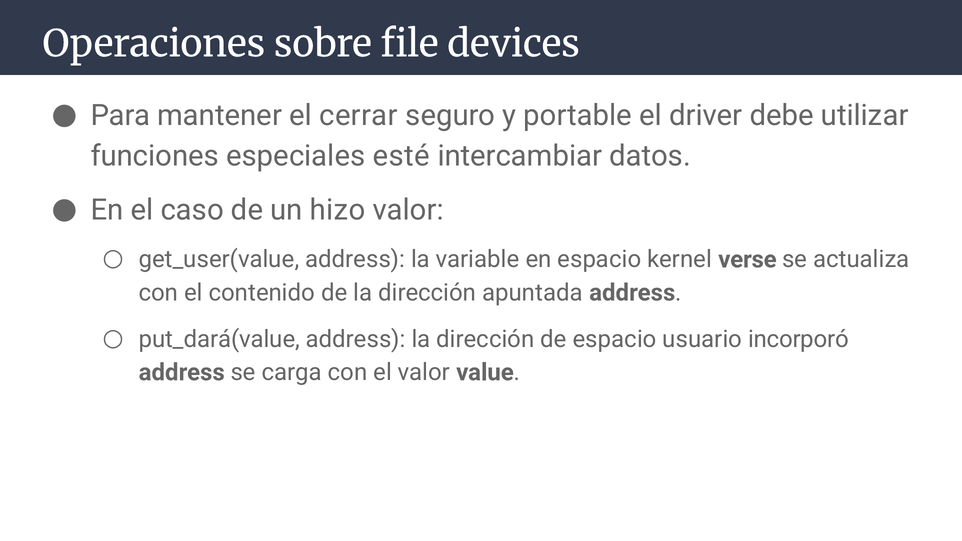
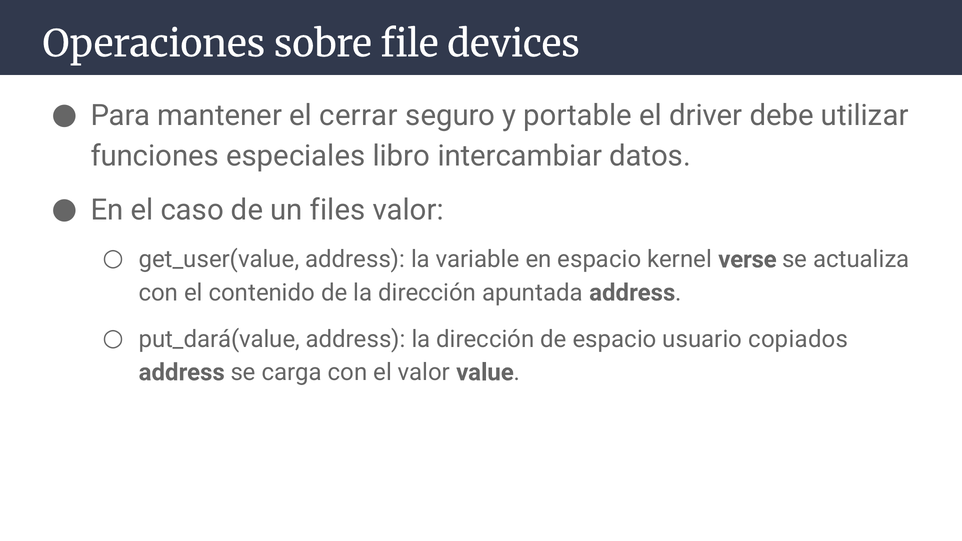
esté: esté -> libro (401, 156)
hizo: hizo -> files (338, 210)
incorporó: incorporó -> copiados (798, 339)
